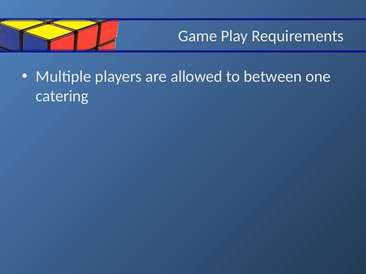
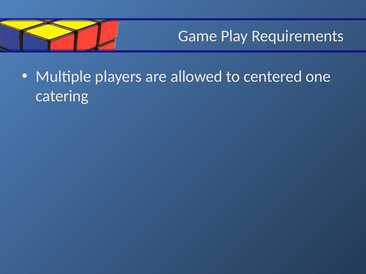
between: between -> centered (273, 77)
